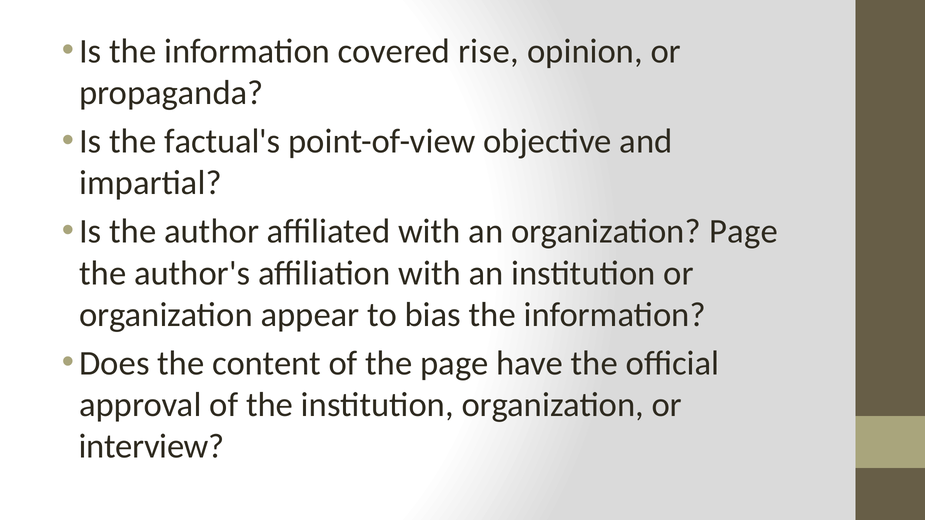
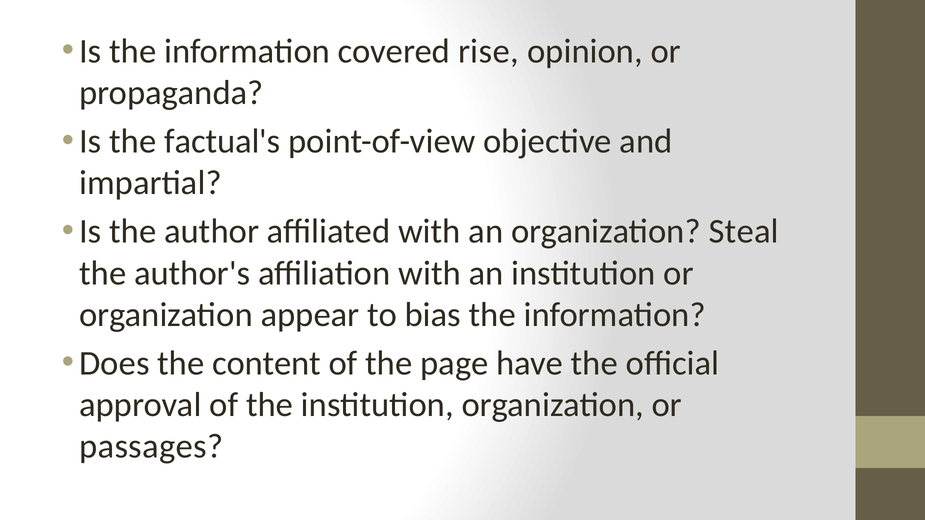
organization Page: Page -> Steal (744, 232)
interview: interview -> passages (151, 447)
